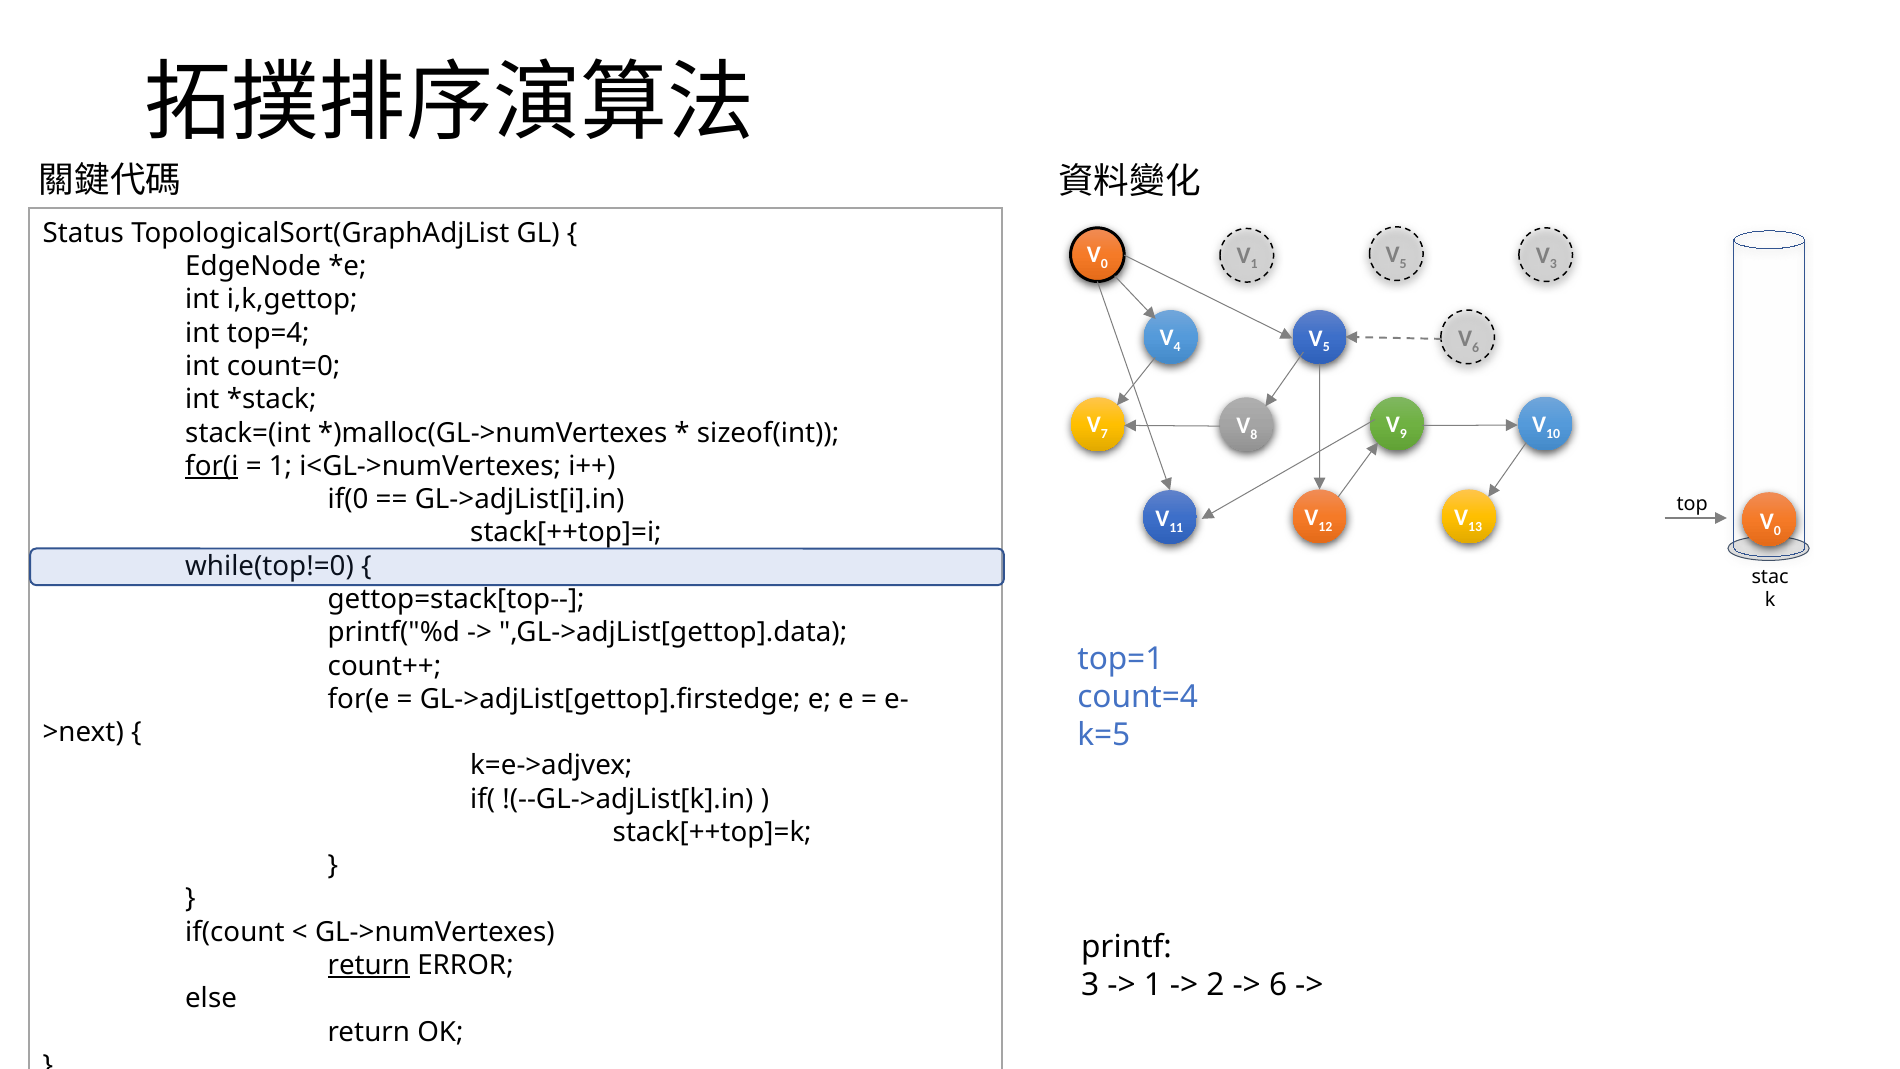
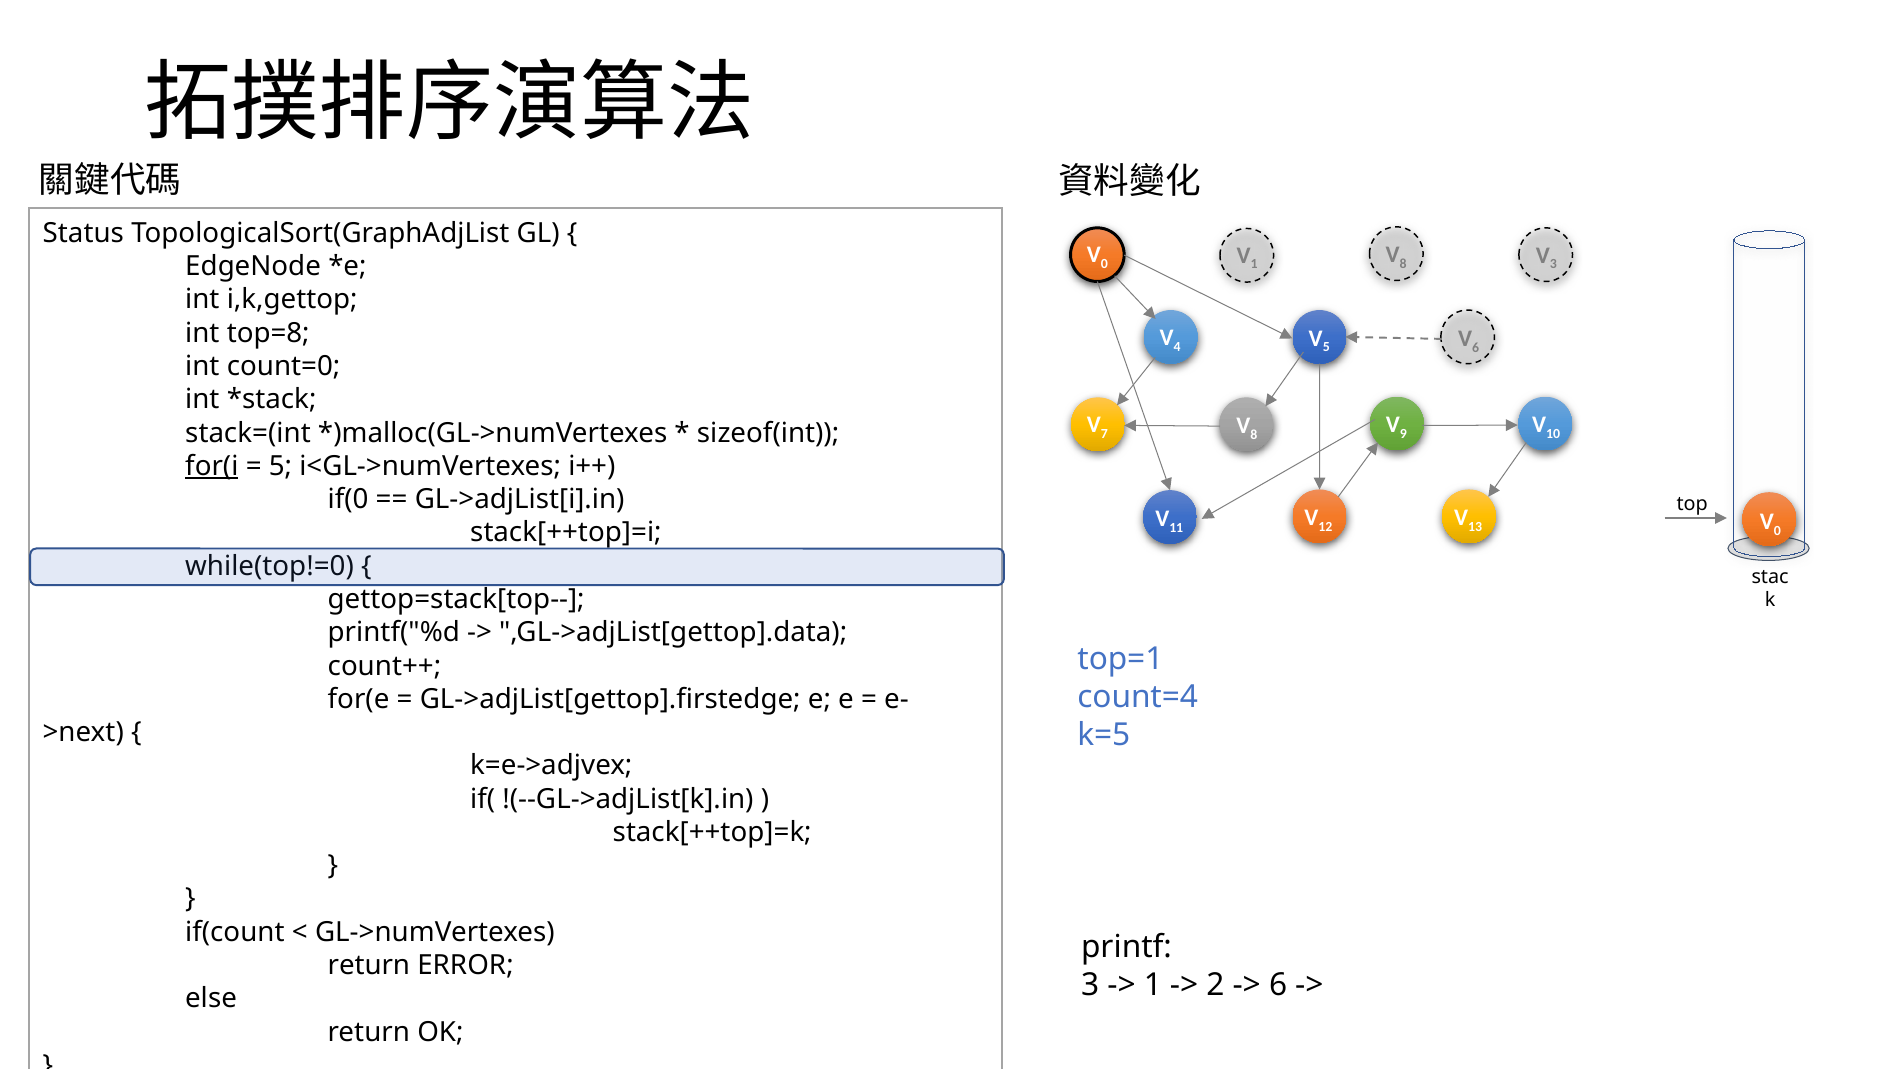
5: 5 -> 8 (1403, 264)
top=4: top=4 -> top=8 (268, 333)
1: 1 -> 5 (280, 466)
return underline: present -> none (369, 965)
